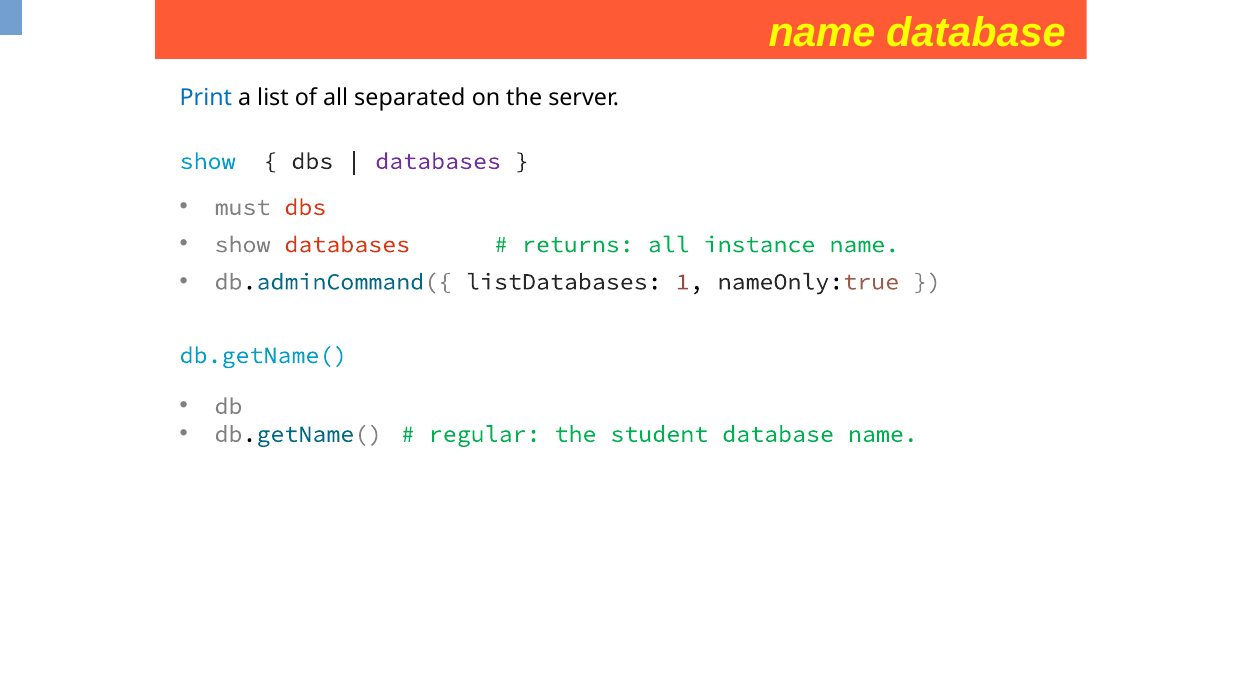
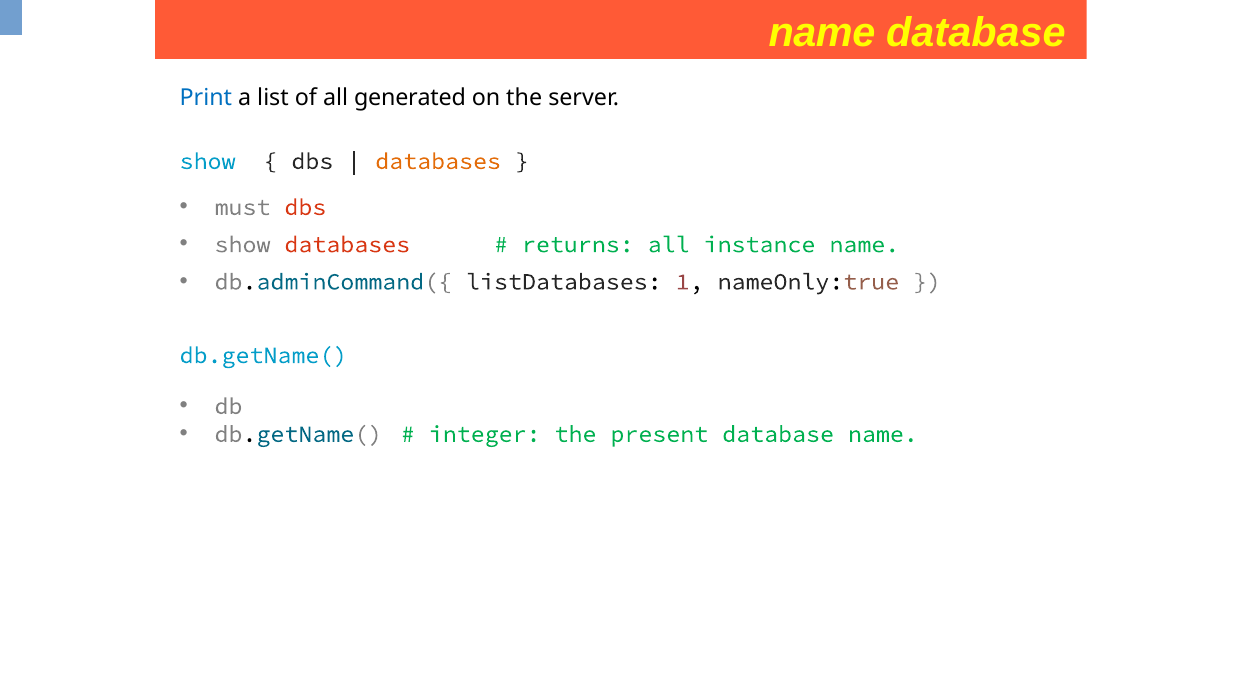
separated: separated -> generated (410, 98)
databases colour: purple -> orange (438, 161)
regular: regular -> integer (485, 434)
student: student -> present (659, 434)
